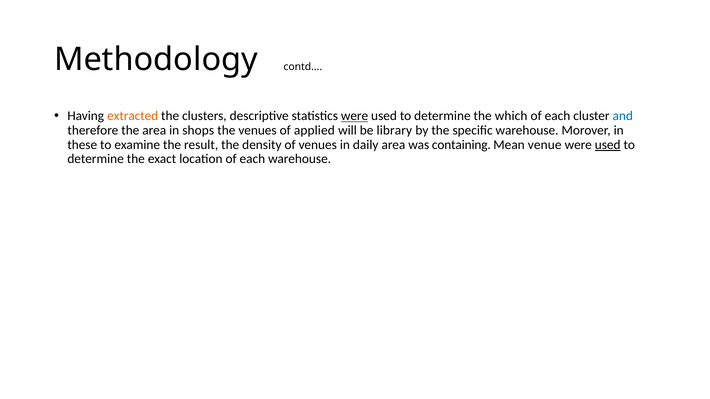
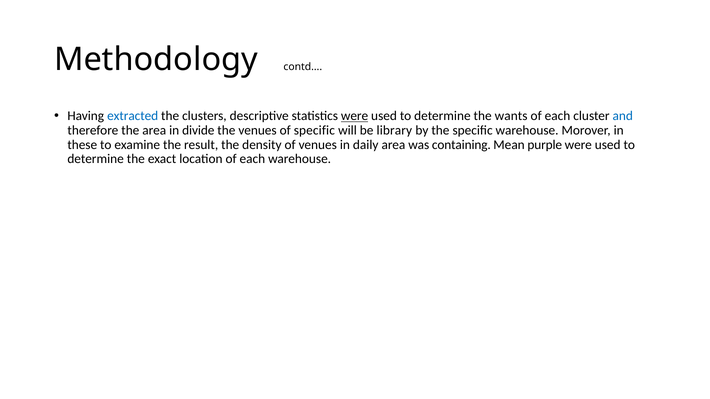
extracted colour: orange -> blue (133, 116)
which: which -> wants (511, 116)
shops: shops -> divide (198, 130)
of applied: applied -> specific (314, 130)
venue: venue -> purple (545, 145)
used underline: present -> none (608, 145)
